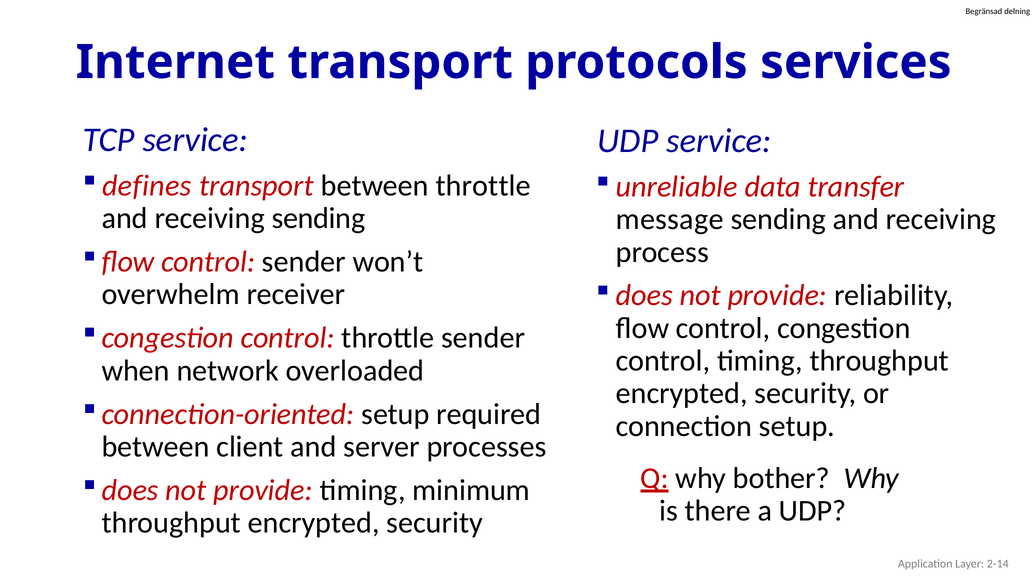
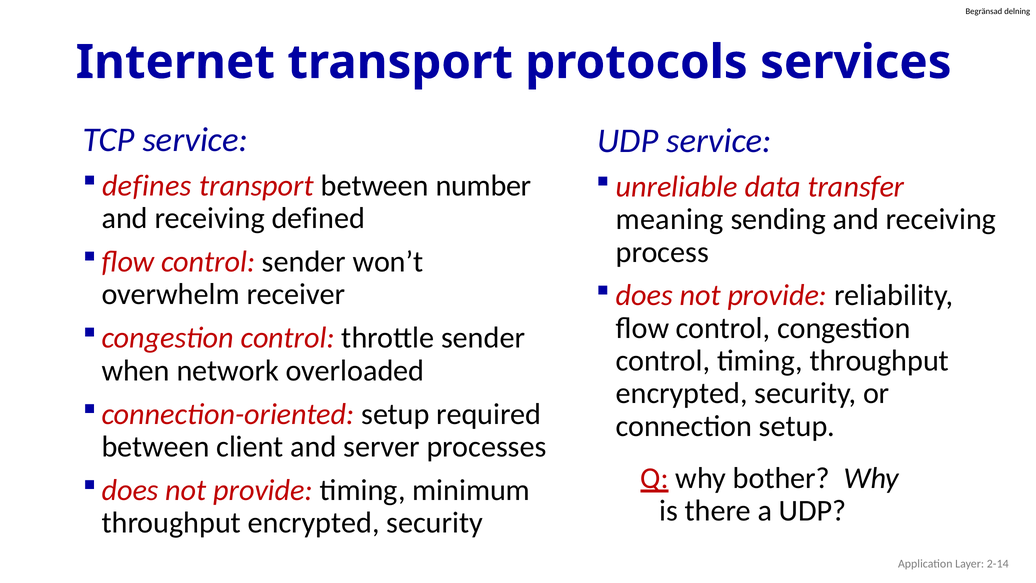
between throttle: throttle -> number (483, 186)
receiving sending: sending -> defined (318, 218)
message: message -> meaning (670, 219)
